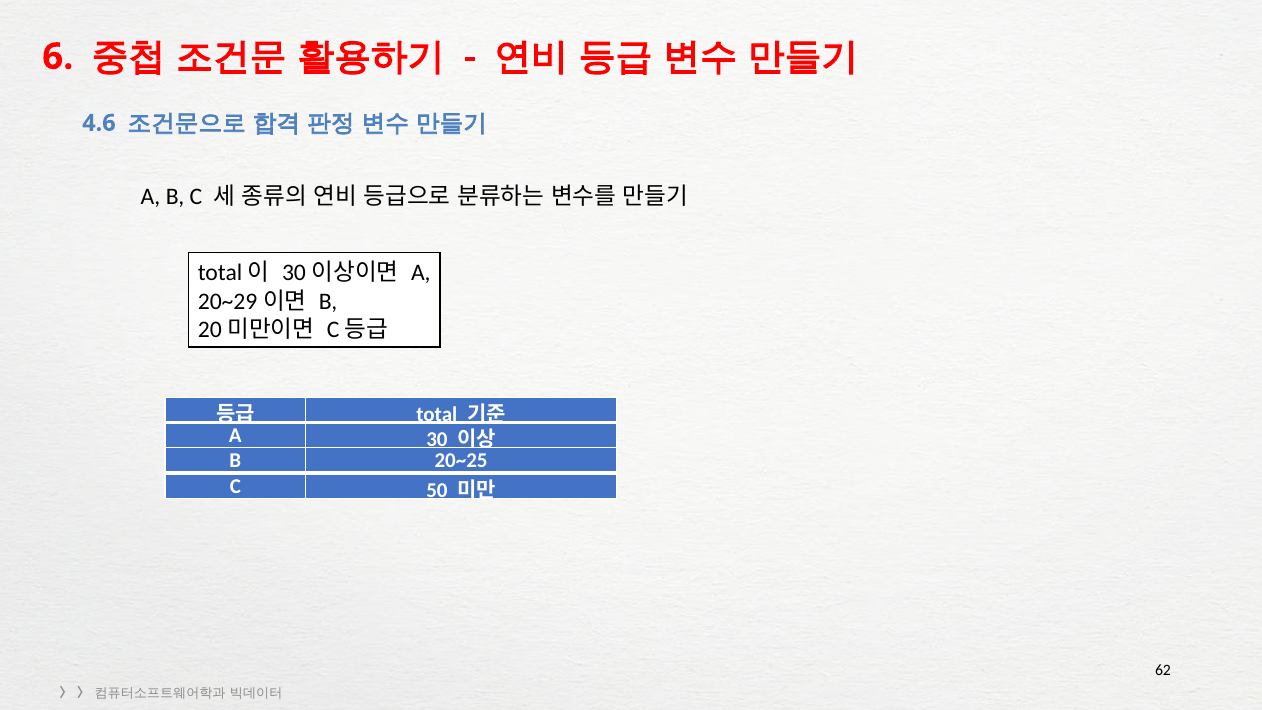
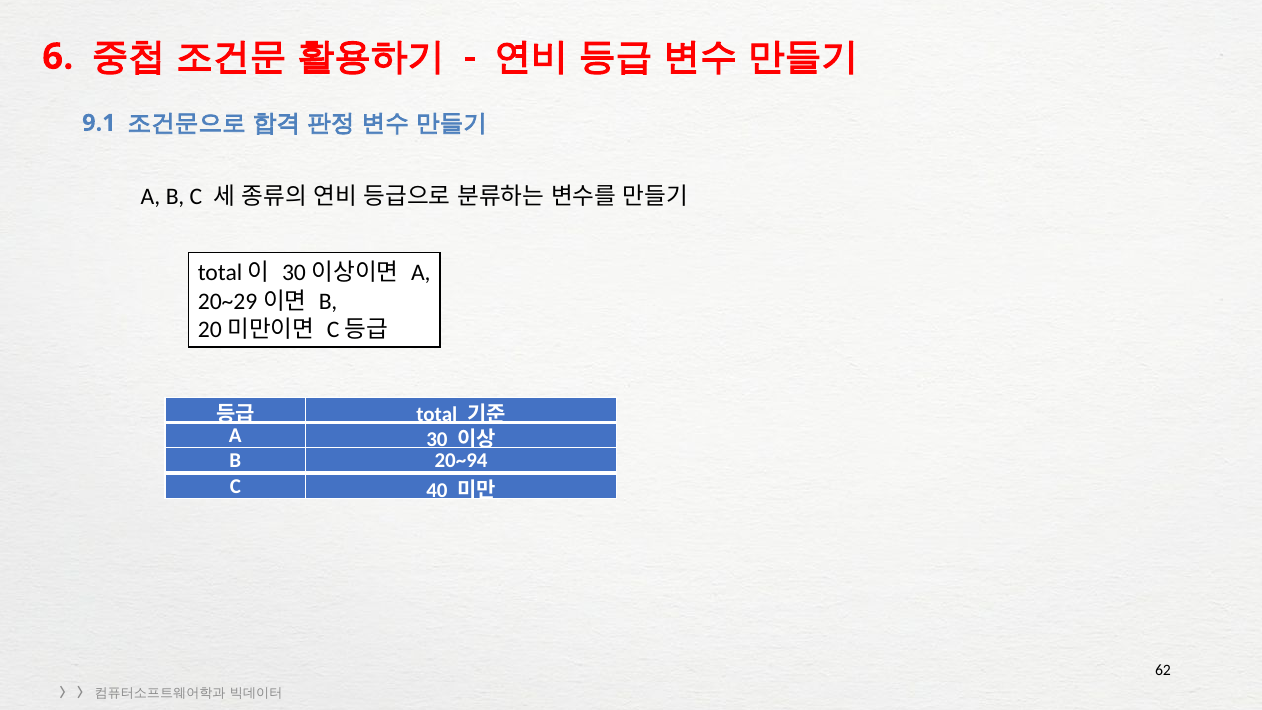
4.6: 4.6 -> 9.1 (99, 123)
20~25: 20~25 -> 20~94 (461, 461)
50: 50 -> 40 (437, 490)
